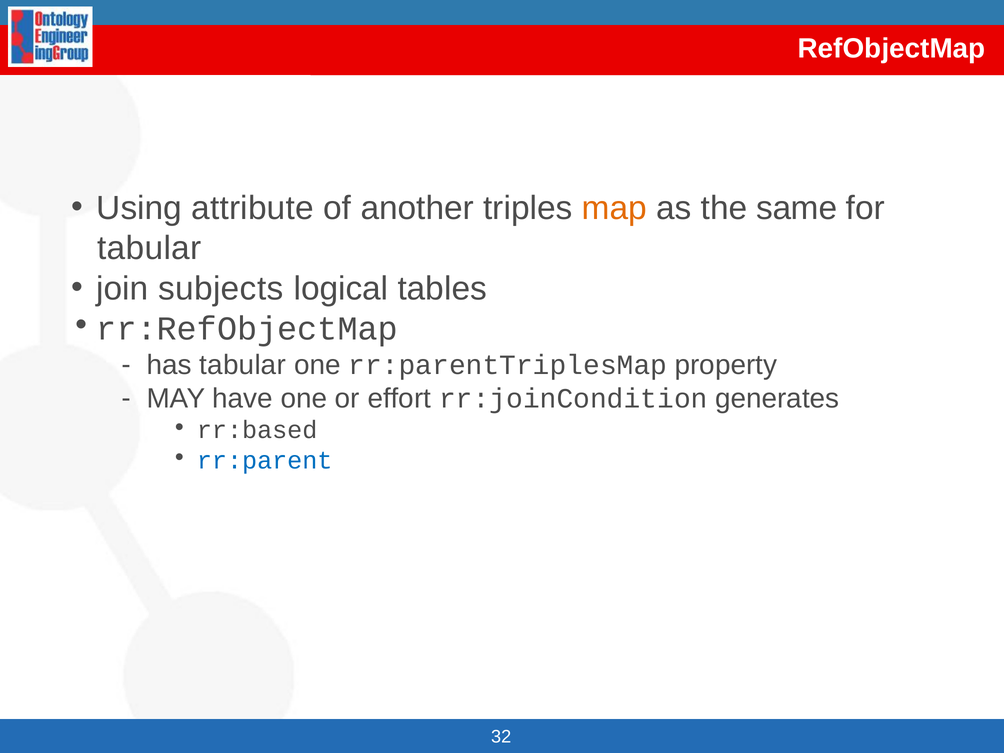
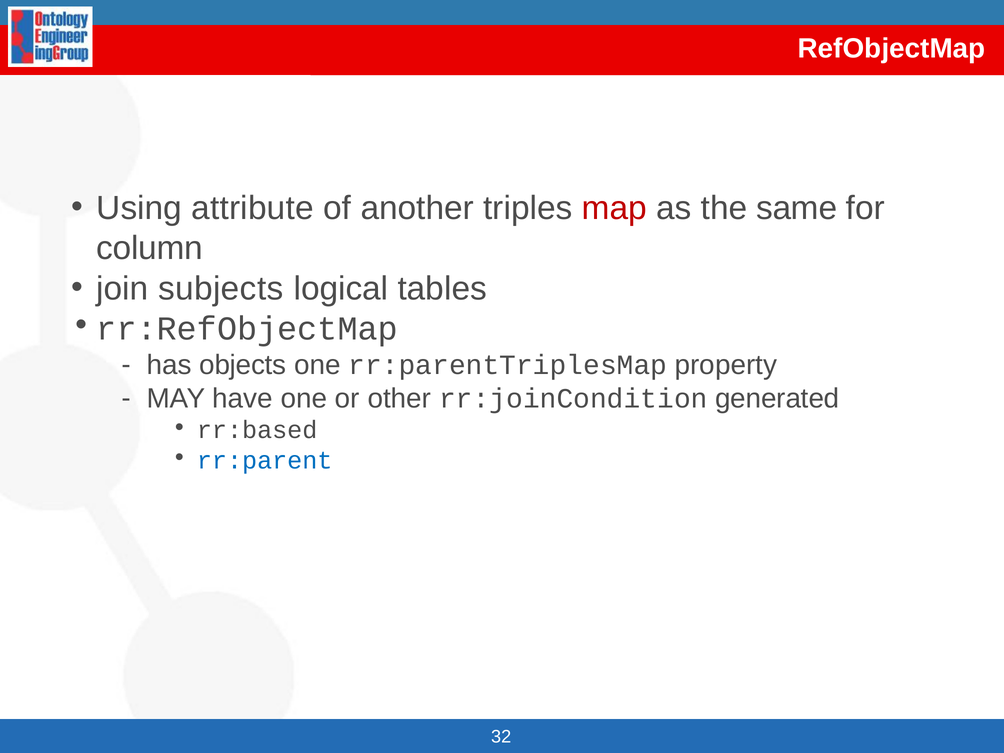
map colour: orange -> red (614, 208)
tabular: tabular -> column (150, 248)
has tabular: tabular -> objects (243, 365)
effort: effort -> other (399, 399)
generates: generates -> generated (777, 399)
